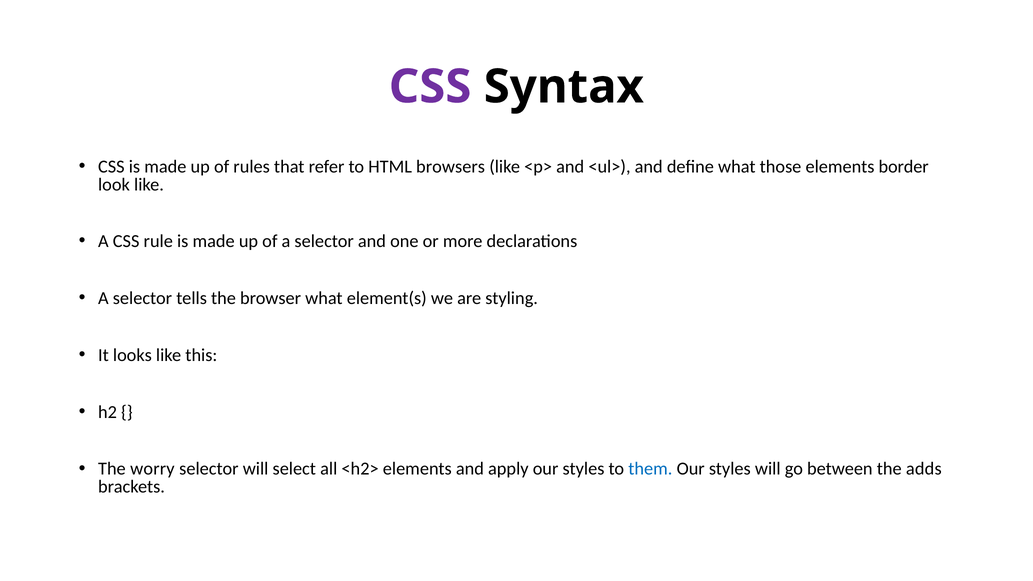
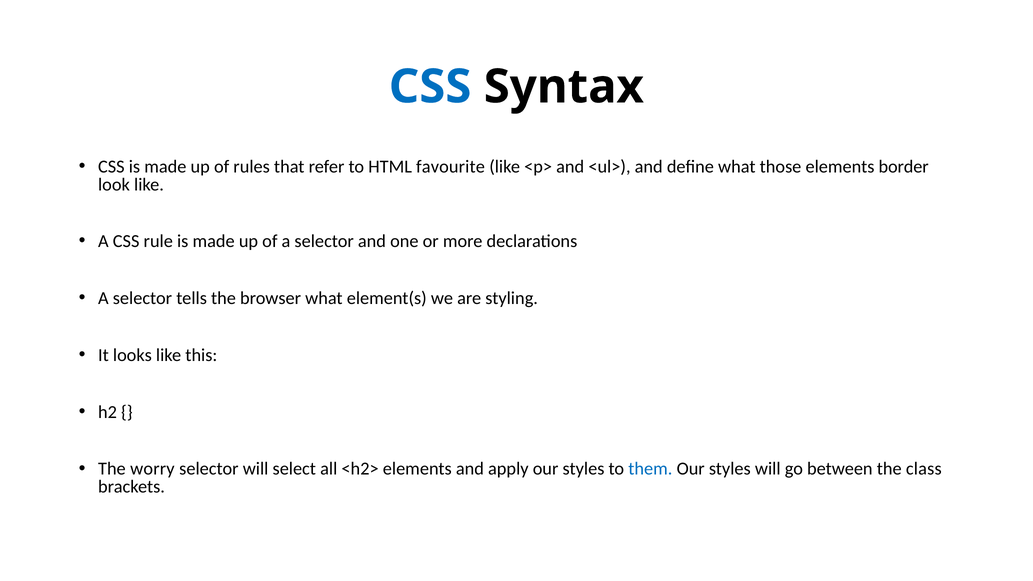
CSS colour: purple -> blue (430, 87)
browsers: browsers -> favourite (451, 167)
adds: adds -> class (924, 469)
